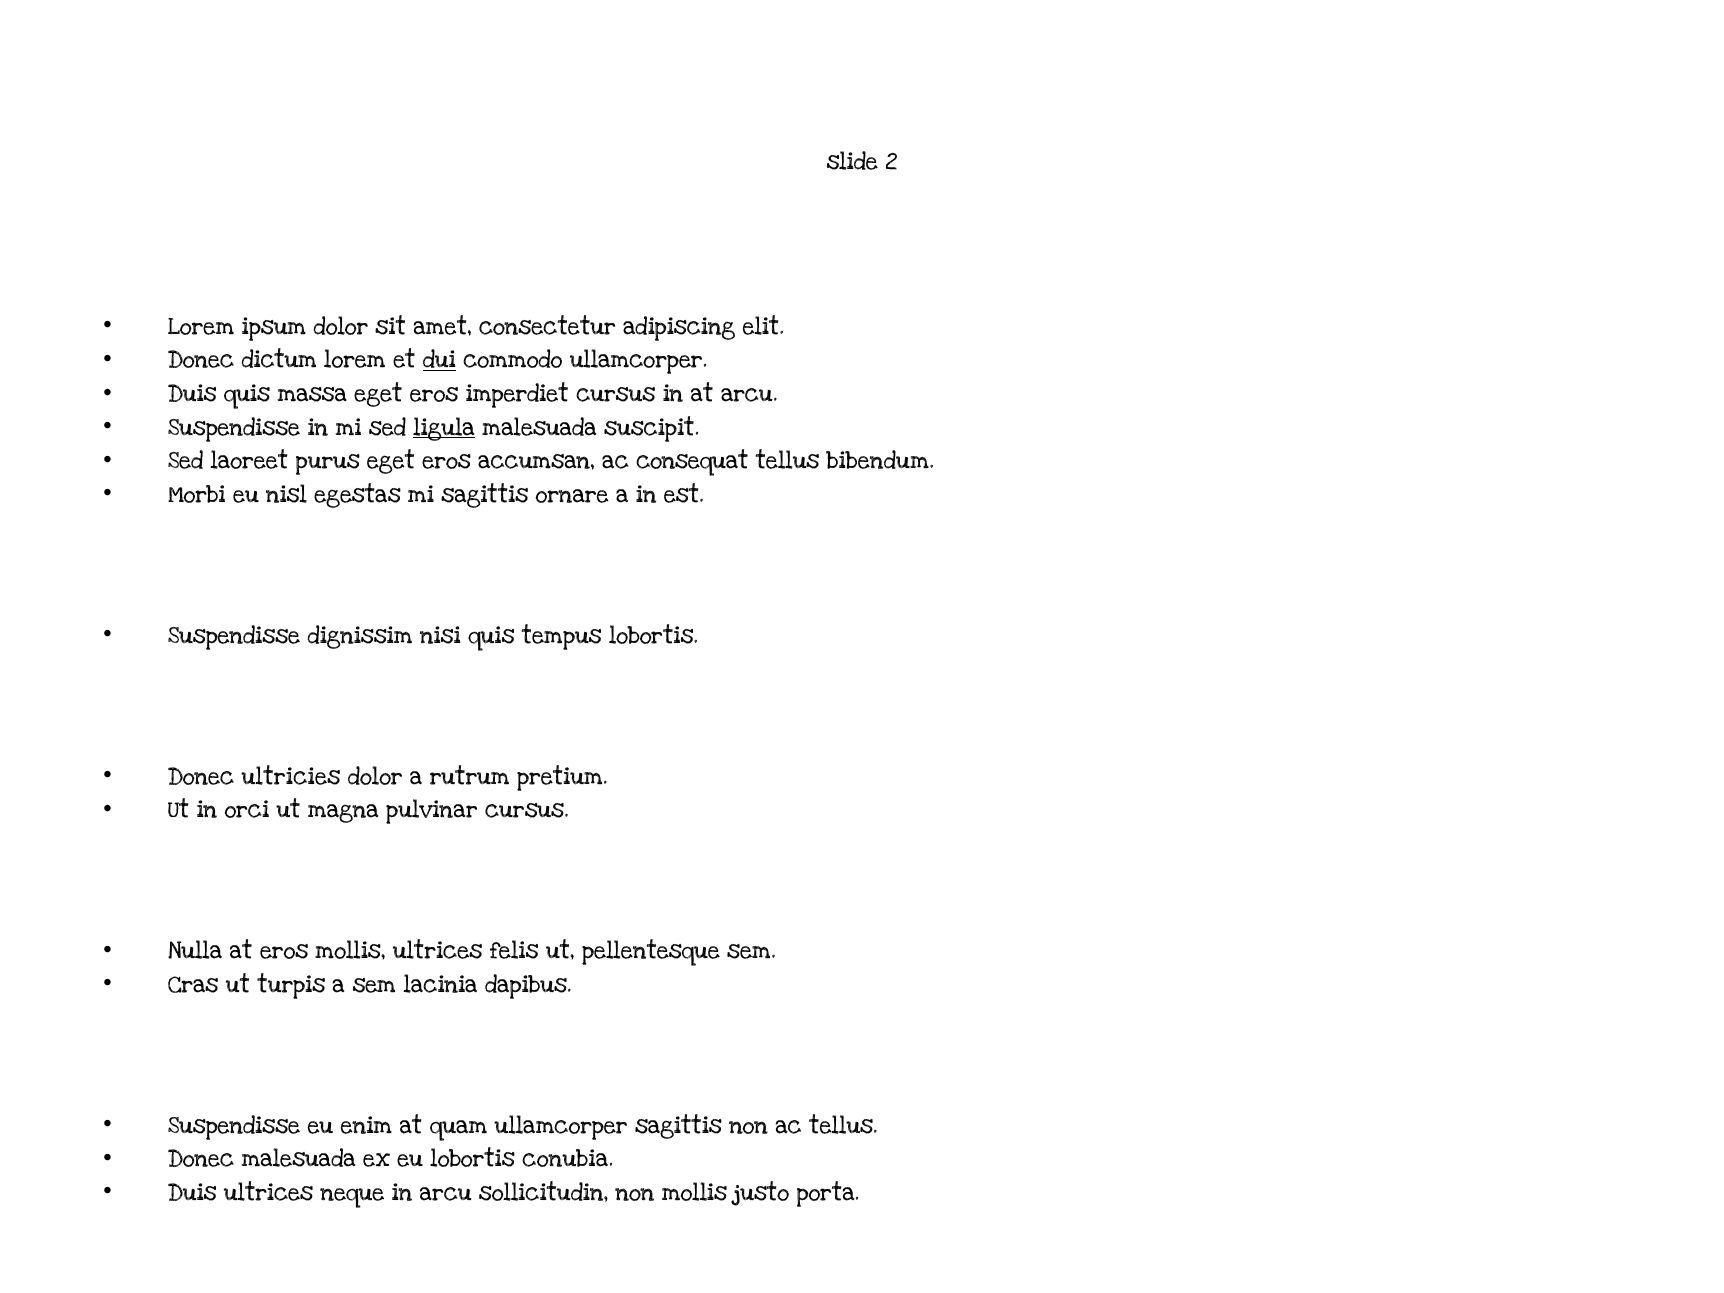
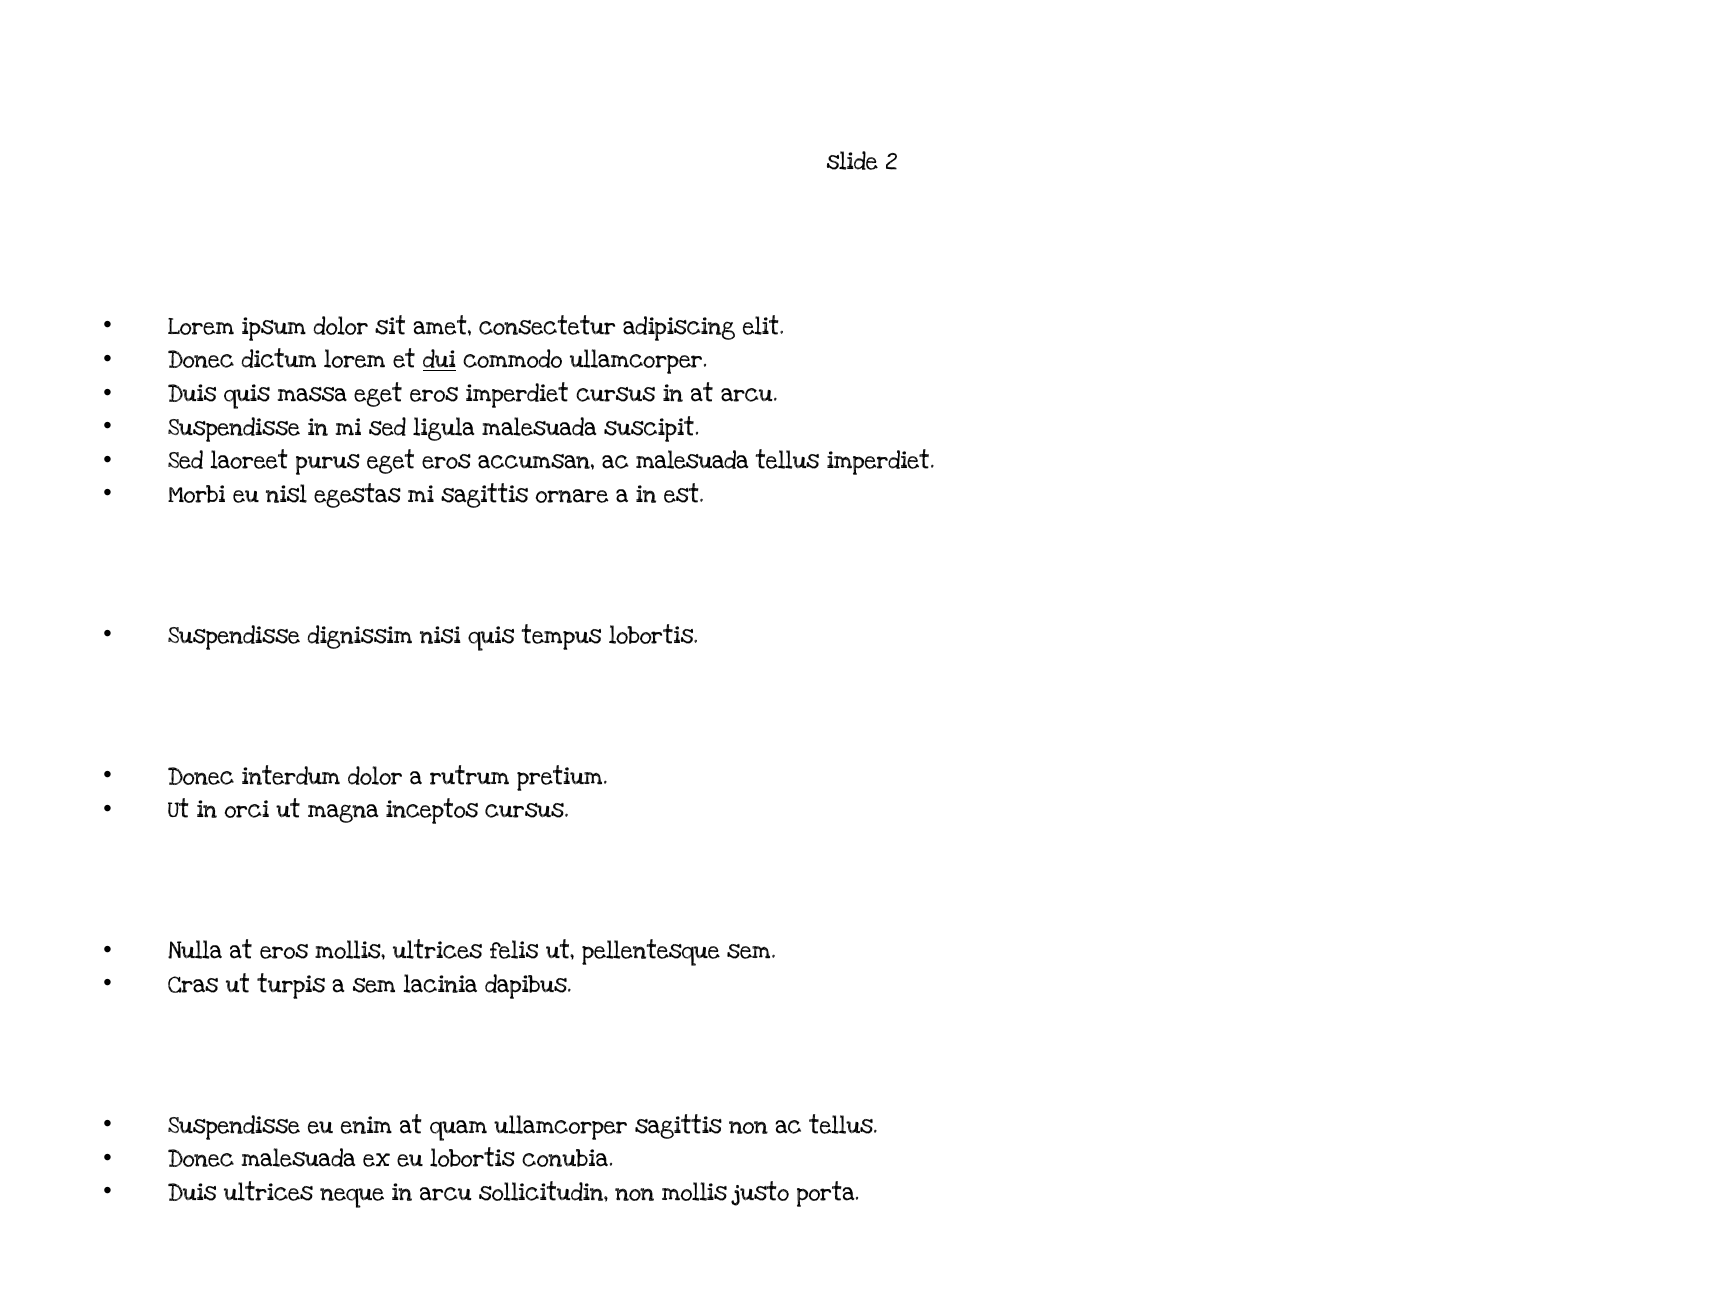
ligula underline: present -> none (444, 427)
ac consequat: consequat -> malesuada (692, 461)
tellus bibendum: bibendum -> imperdiet (881, 461)
ultricies: ultricies -> interdum (291, 776)
pulvinar: pulvinar -> inceptos (432, 810)
